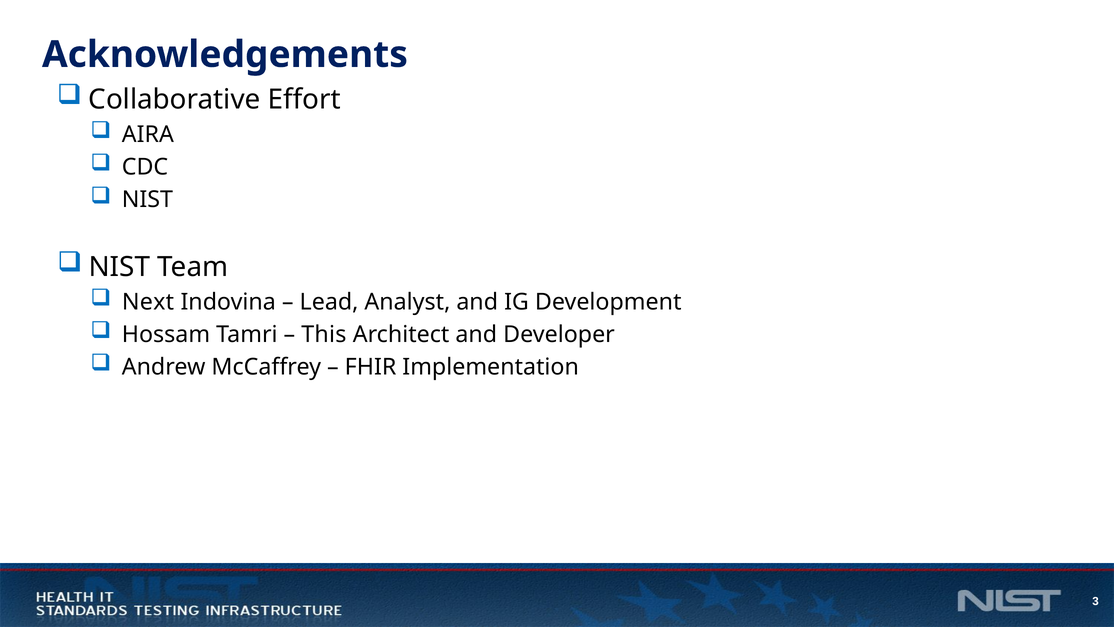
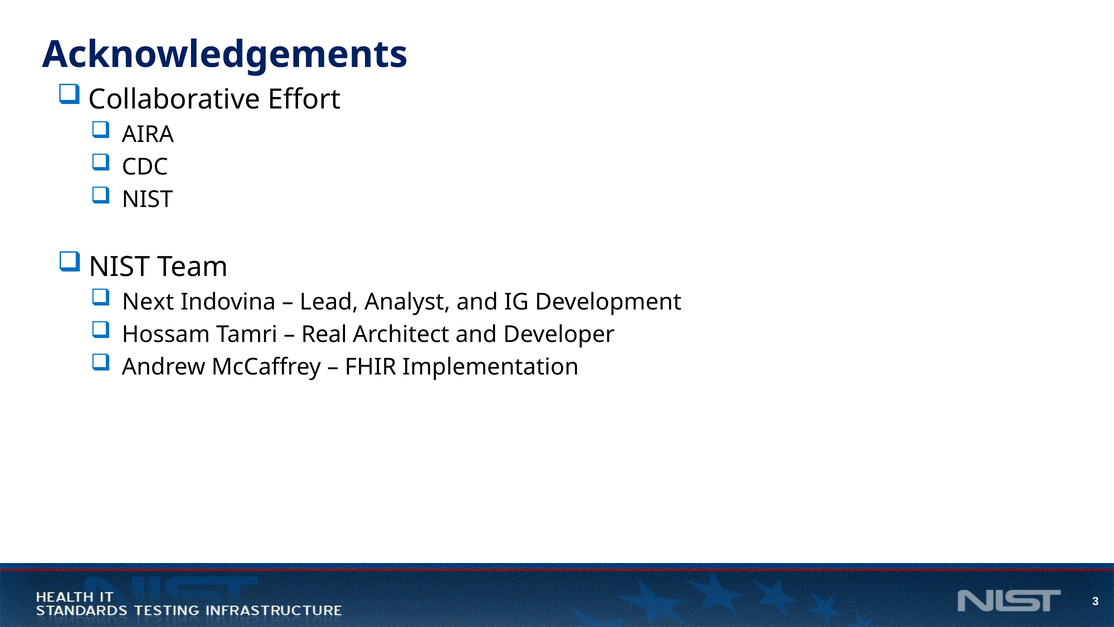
This: This -> Real (324, 334)
